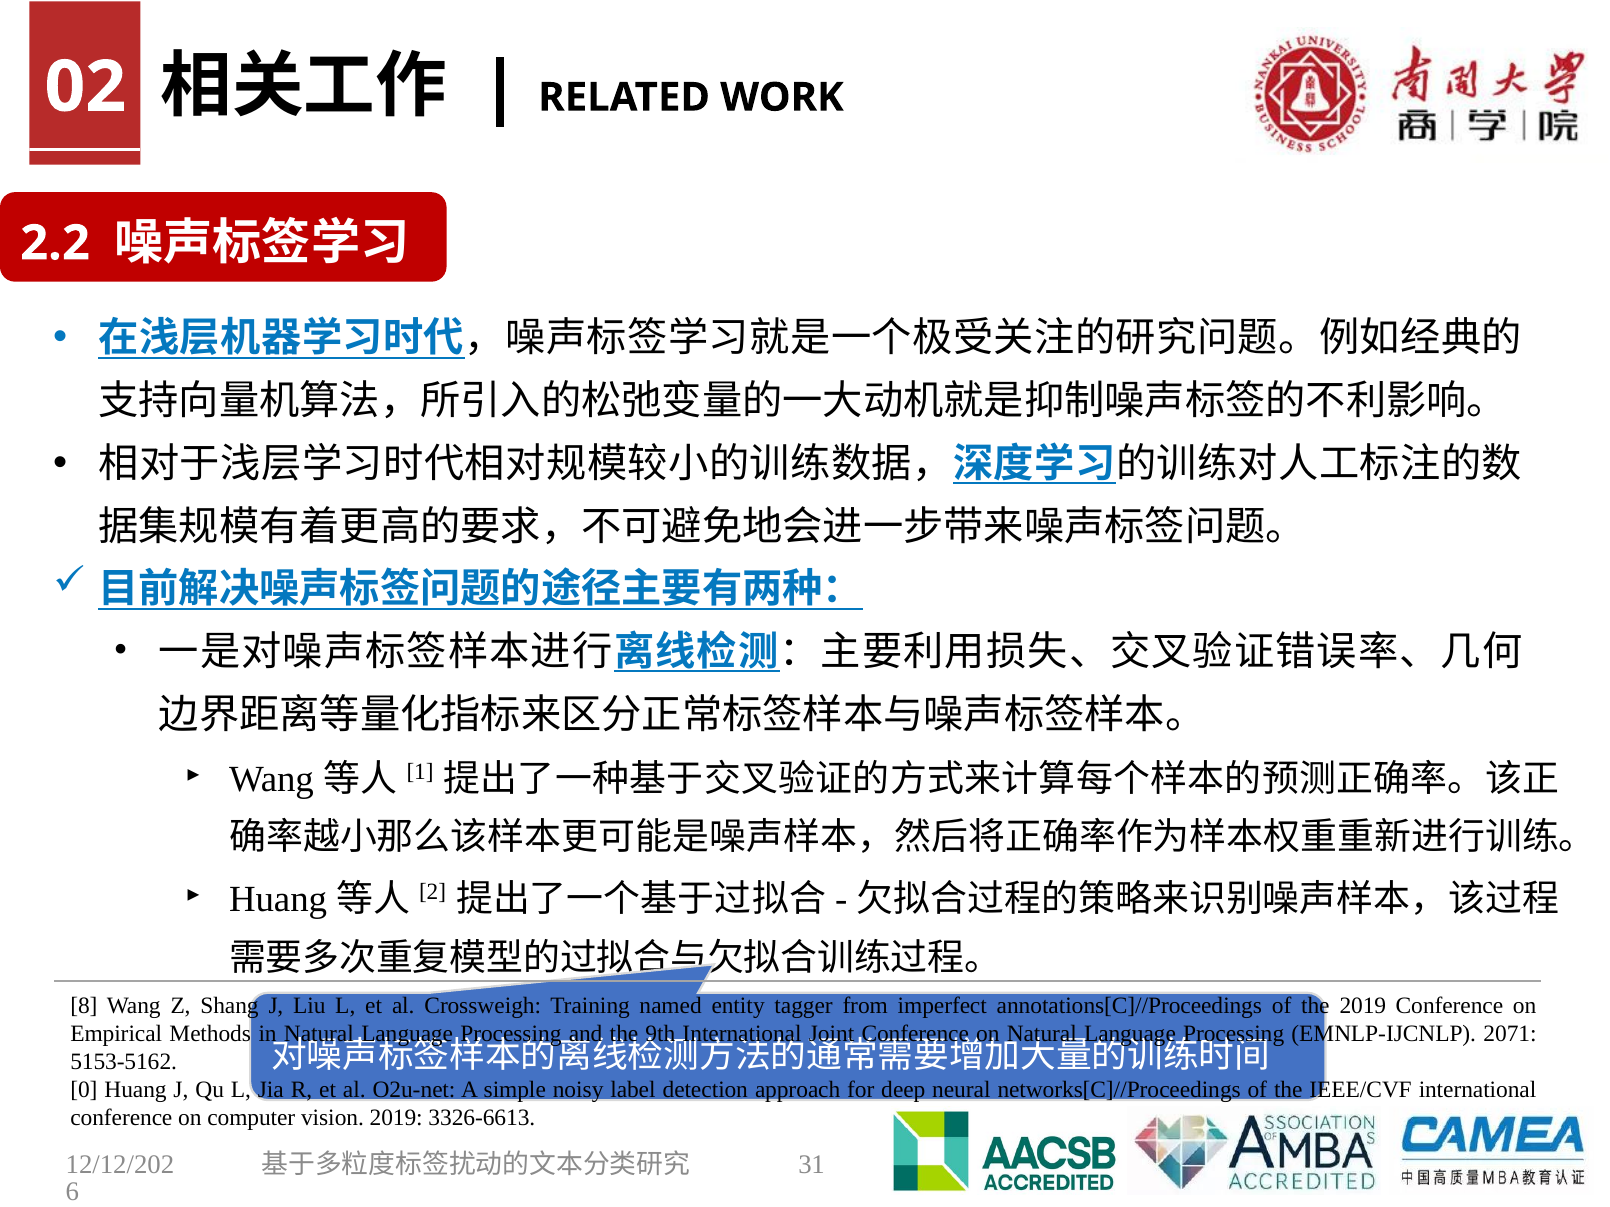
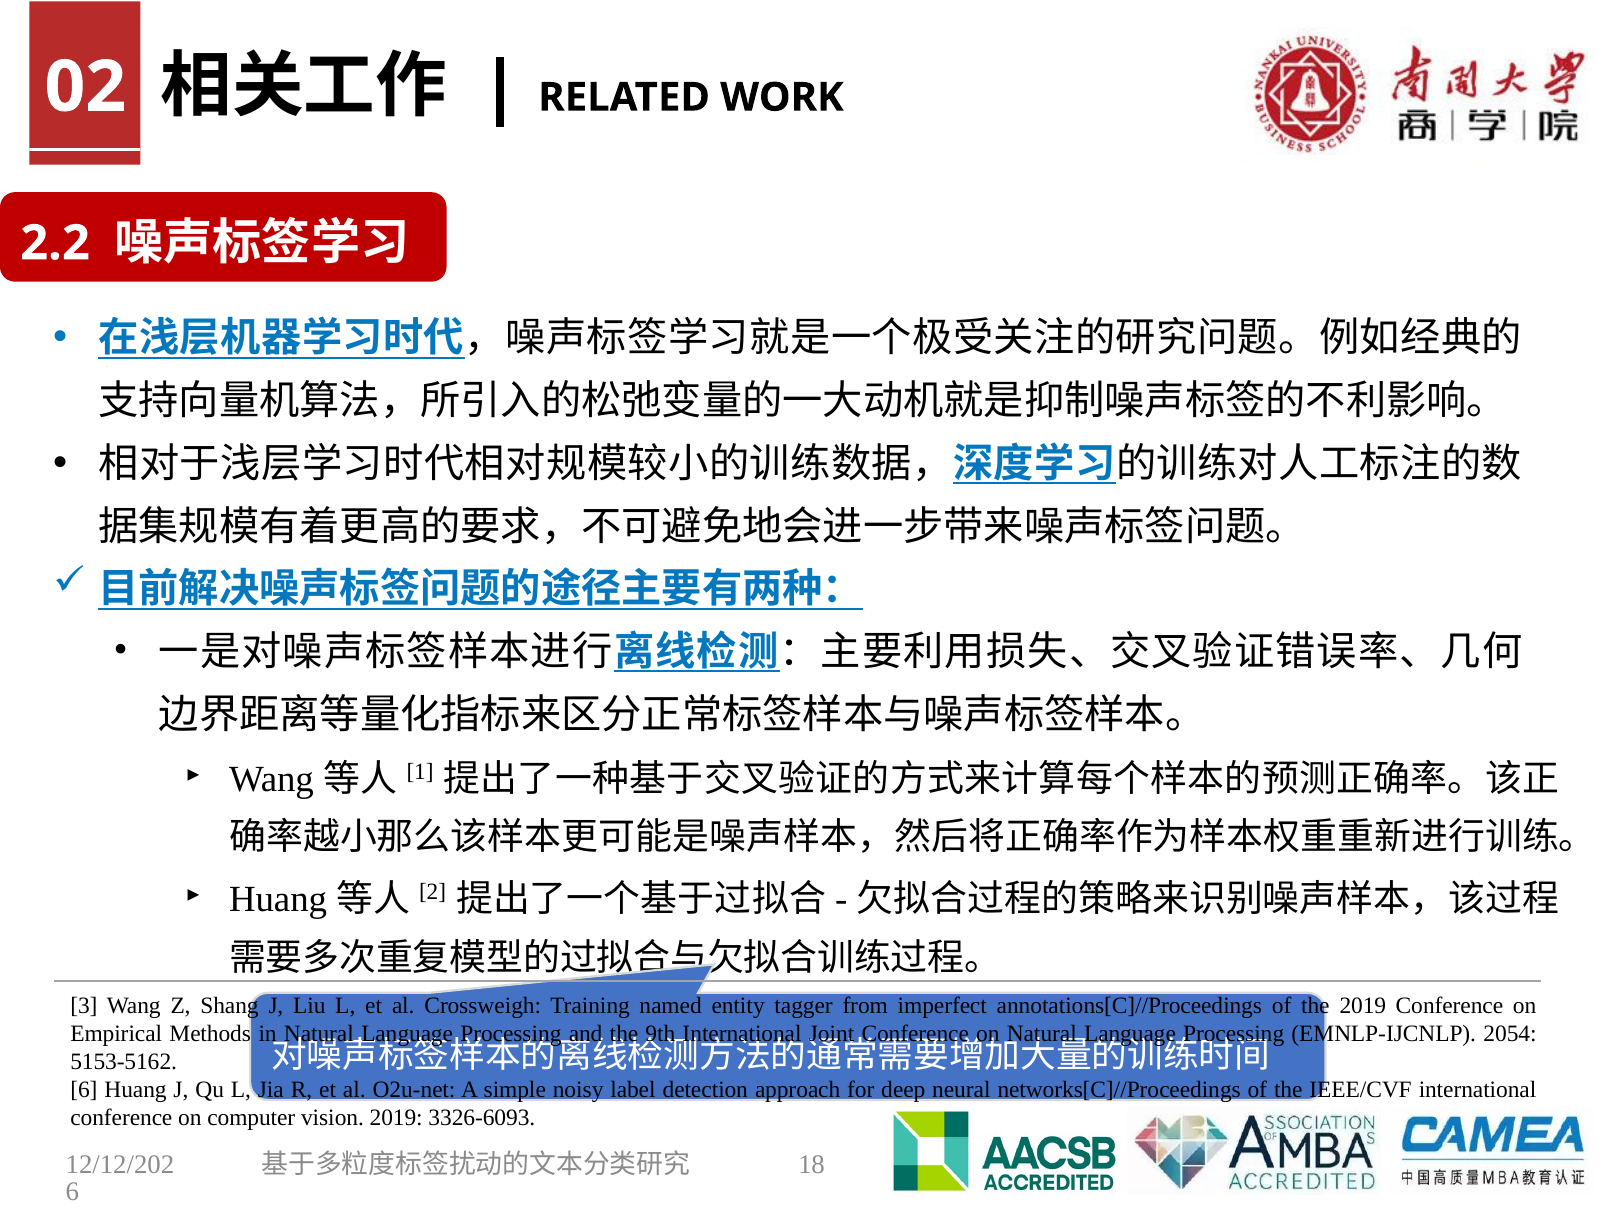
8: 8 -> 3 (84, 1006)
2071: 2071 -> 2054 (1510, 1034)
0: 0 -> 6 (84, 1091)
3326-6613: 3326-6613 -> 3326-6093 (482, 1119)
31: 31 -> 18 (812, 1165)
